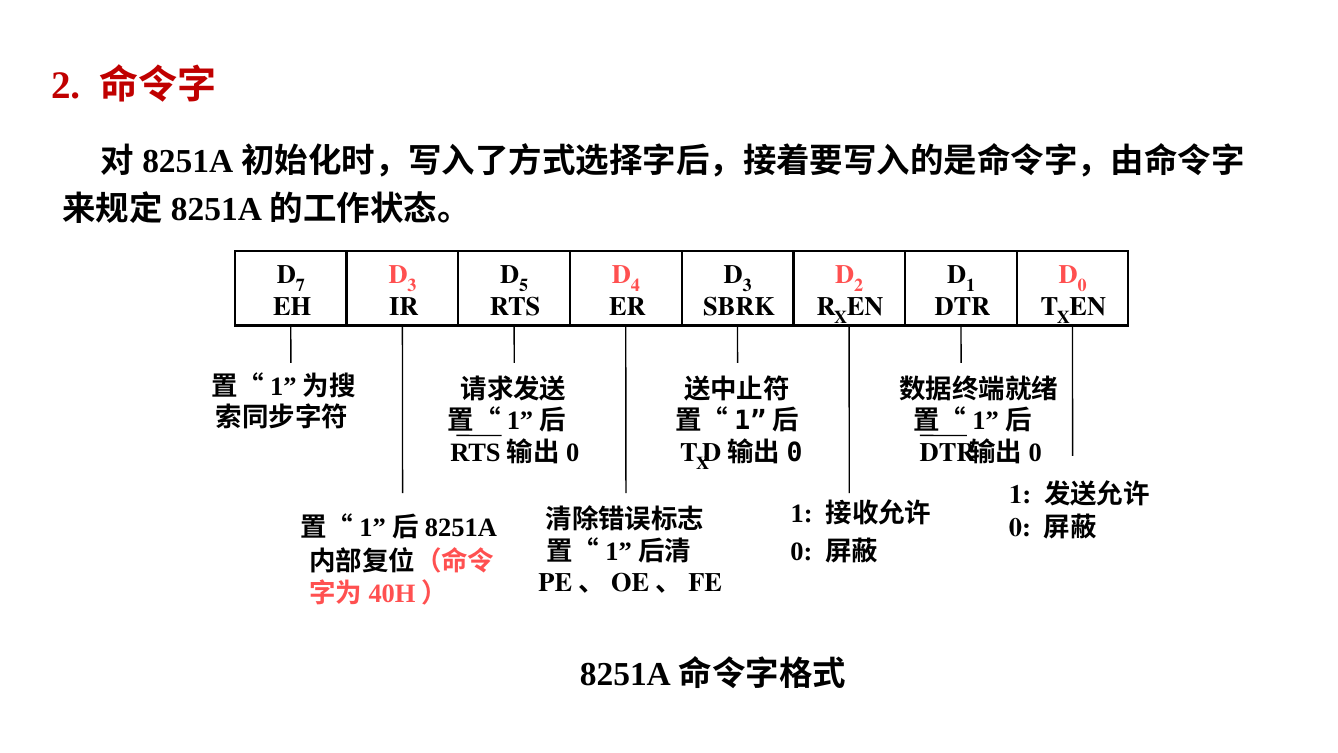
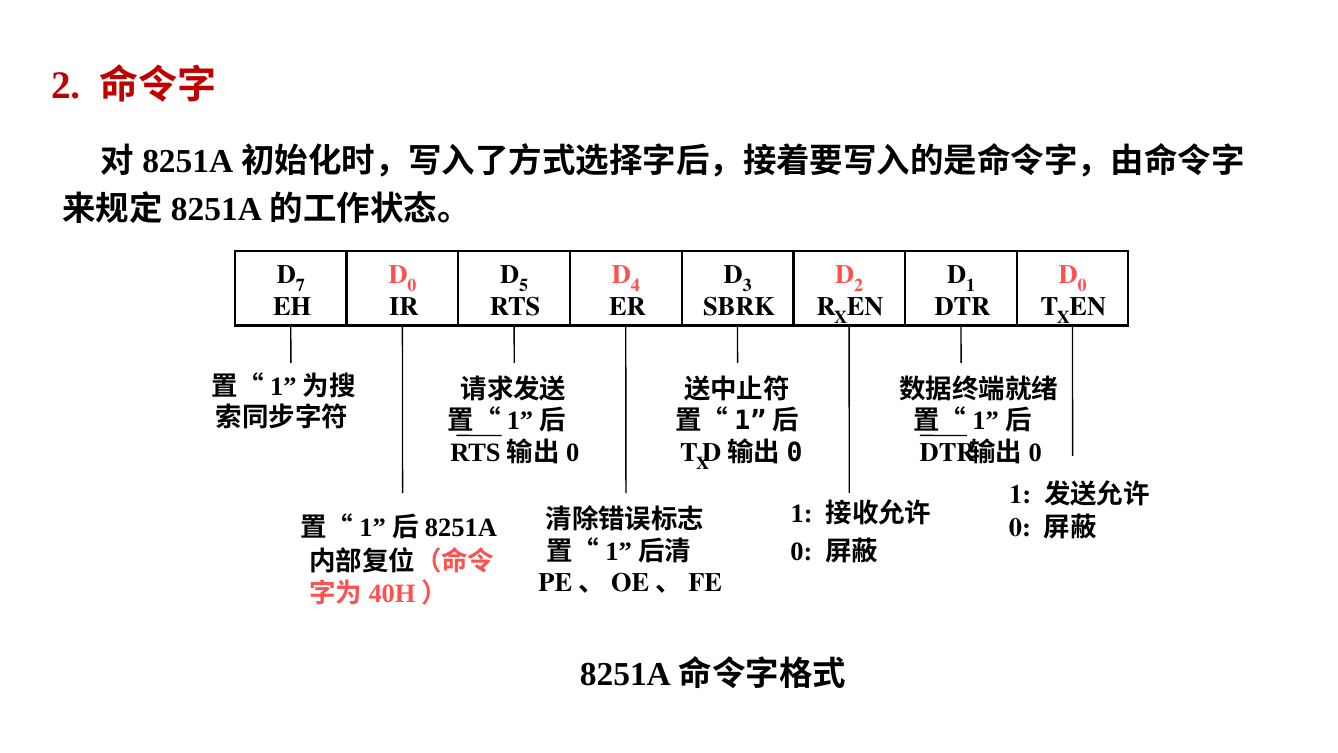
3: 3 -> 0 (412, 286)
